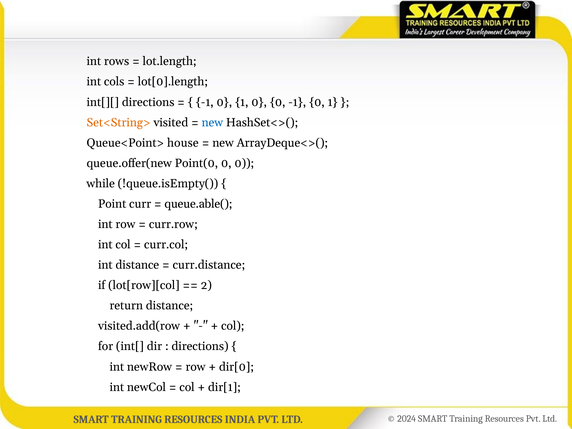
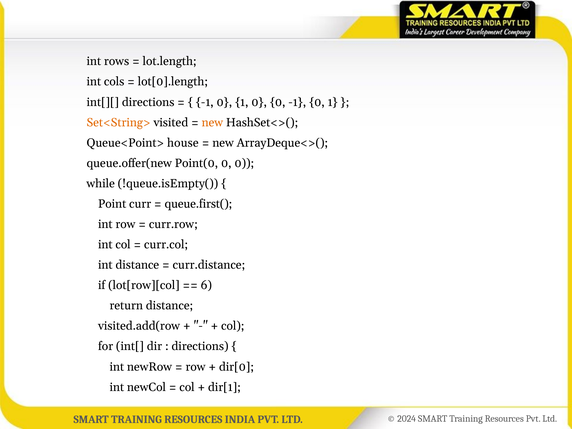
new colour: blue -> orange (212, 122)
queue.able(: queue.able( -> queue.first( (198, 204)
2: 2 -> 6 (206, 285)
